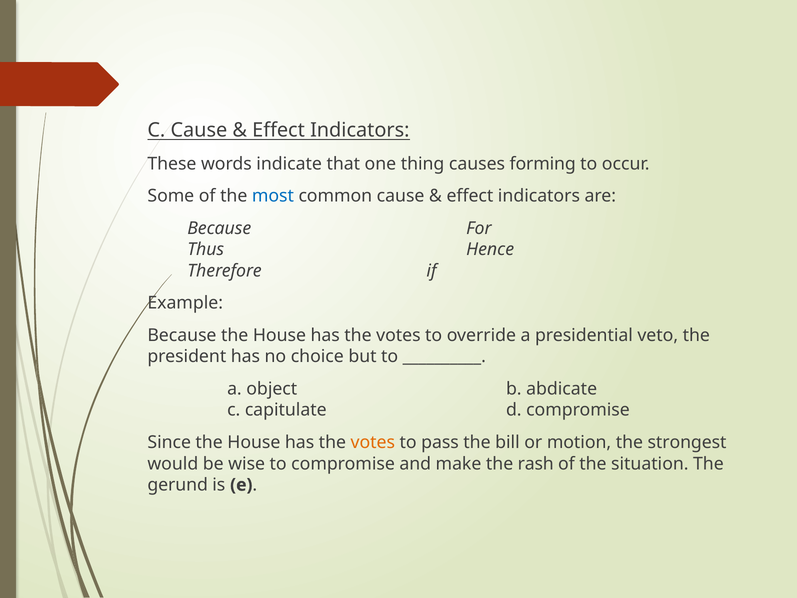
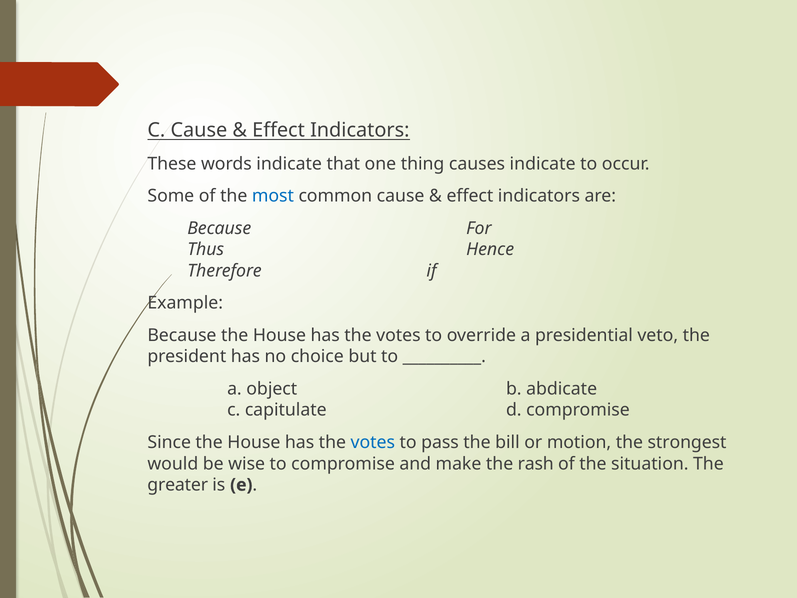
causes forming: forming -> indicate (543, 164)
votes colour: orange -> blue (373, 442)
gerund: gerund -> greater (178, 485)
